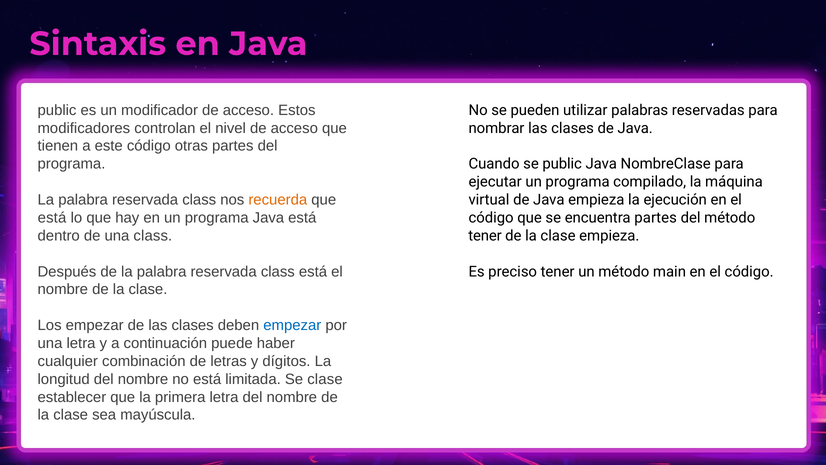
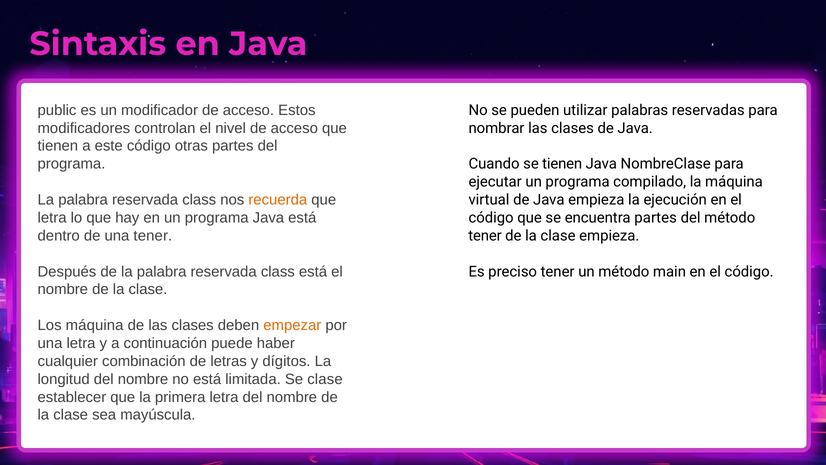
se public: public -> tienen (562, 164)
está: está -> letra (52, 218)
una class: class -> tener (153, 236)
Los empezar: empezar -> máquina (95, 325)
empezar colour: blue -> orange (292, 325)
